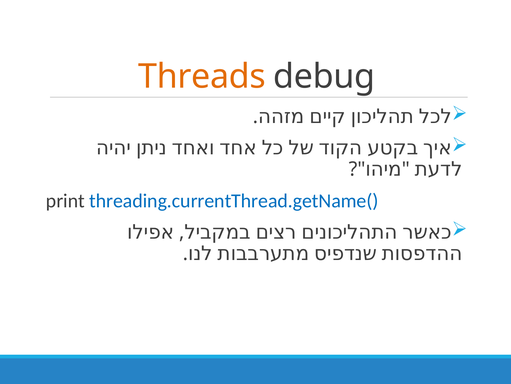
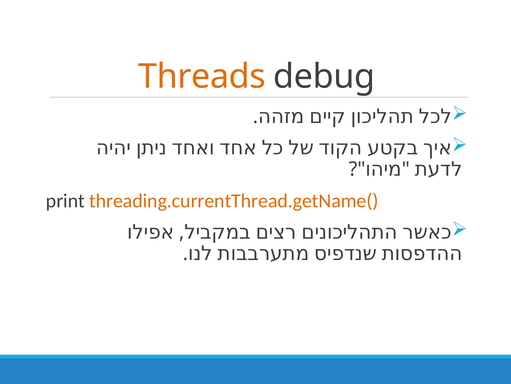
threading.currentThread.getName( colour: blue -> orange (234, 200)
